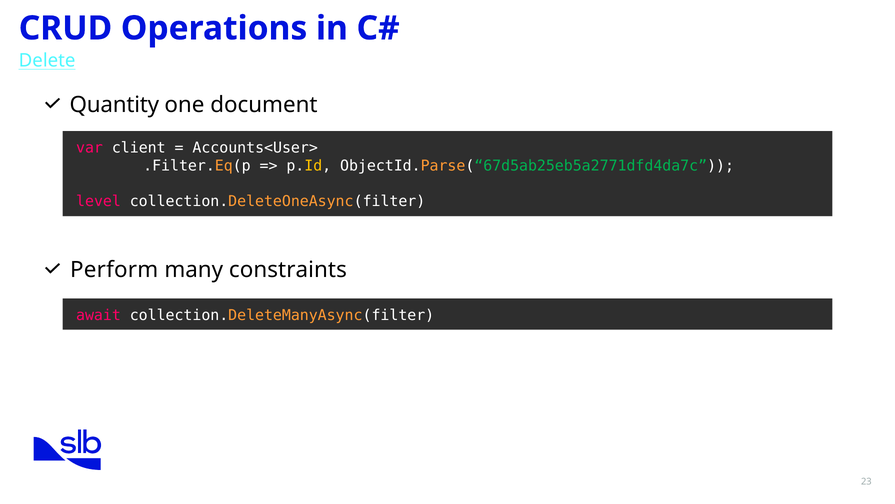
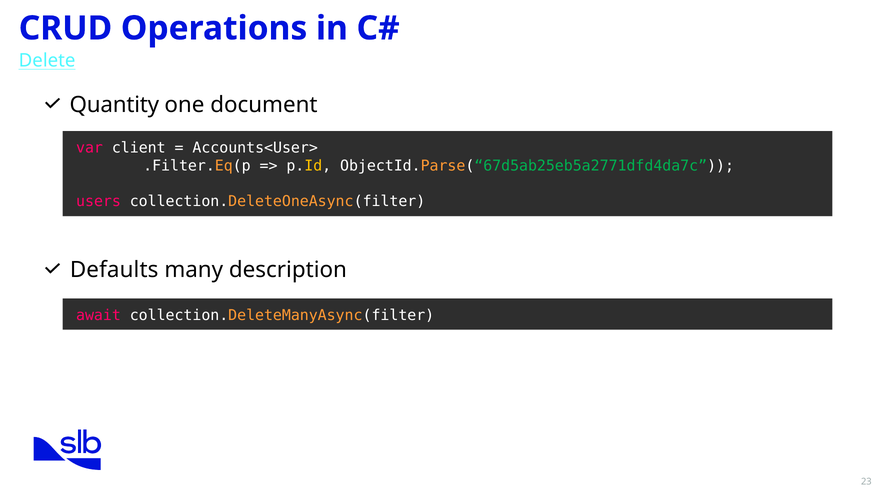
level: level -> users (99, 201)
Perform: Perform -> Defaults (114, 270)
constraints: constraints -> description (288, 270)
